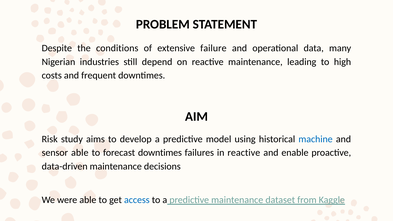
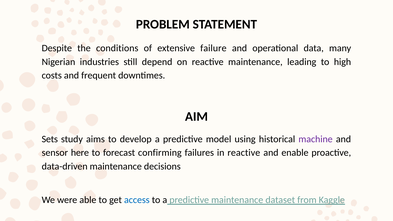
Risk: Risk -> Sets (50, 139)
machine colour: blue -> purple (316, 139)
sensor able: able -> here (80, 153)
forecast downtimes: downtimes -> confirming (160, 153)
